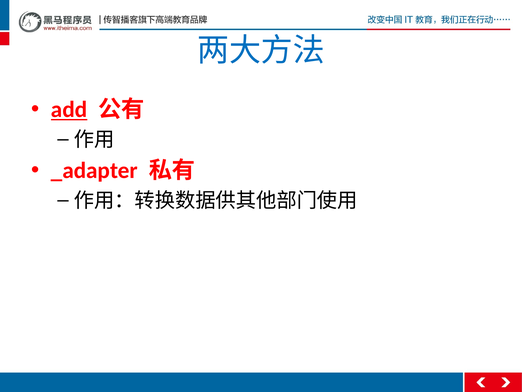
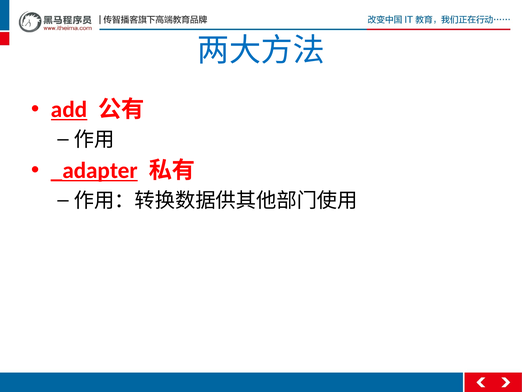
_adapter underline: none -> present (94, 170)
